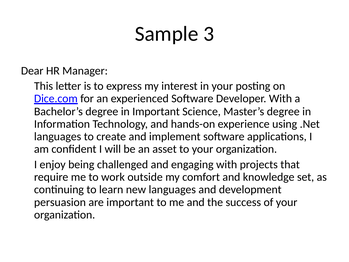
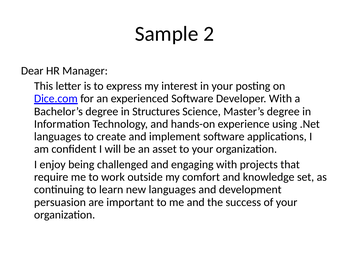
3: 3 -> 2 (209, 34)
in Important: Important -> Structures (156, 111)
